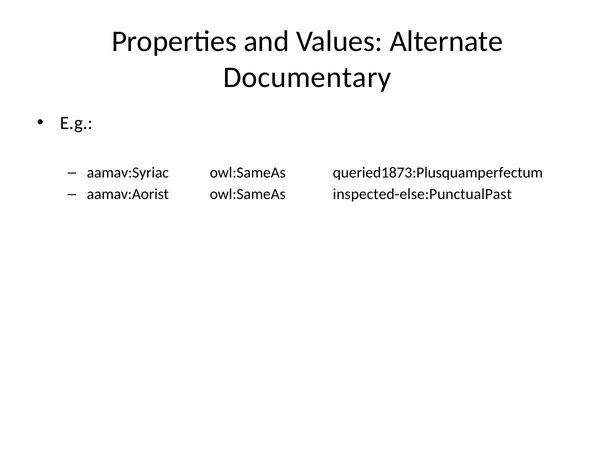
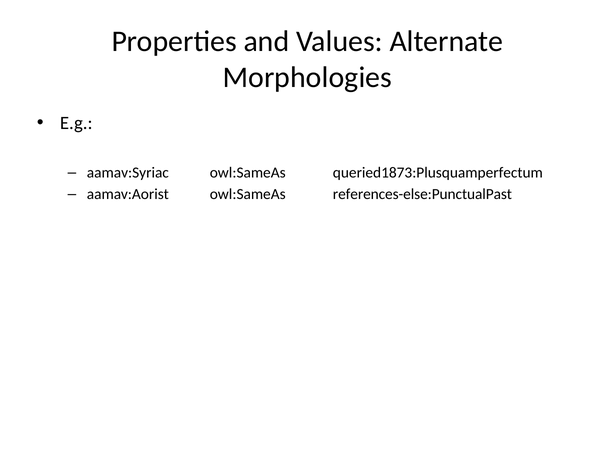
Documentary: Documentary -> Morphologies (307, 77)
inspected-else:PunctualPast: inspected-else:PunctualPast -> references-else:PunctualPast (422, 194)
